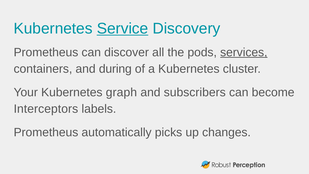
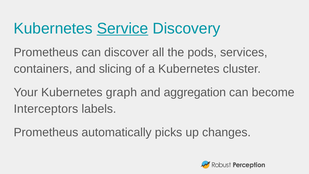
services underline: present -> none (244, 52)
during: during -> slicing (115, 69)
subscribers: subscribers -> aggregation (195, 92)
